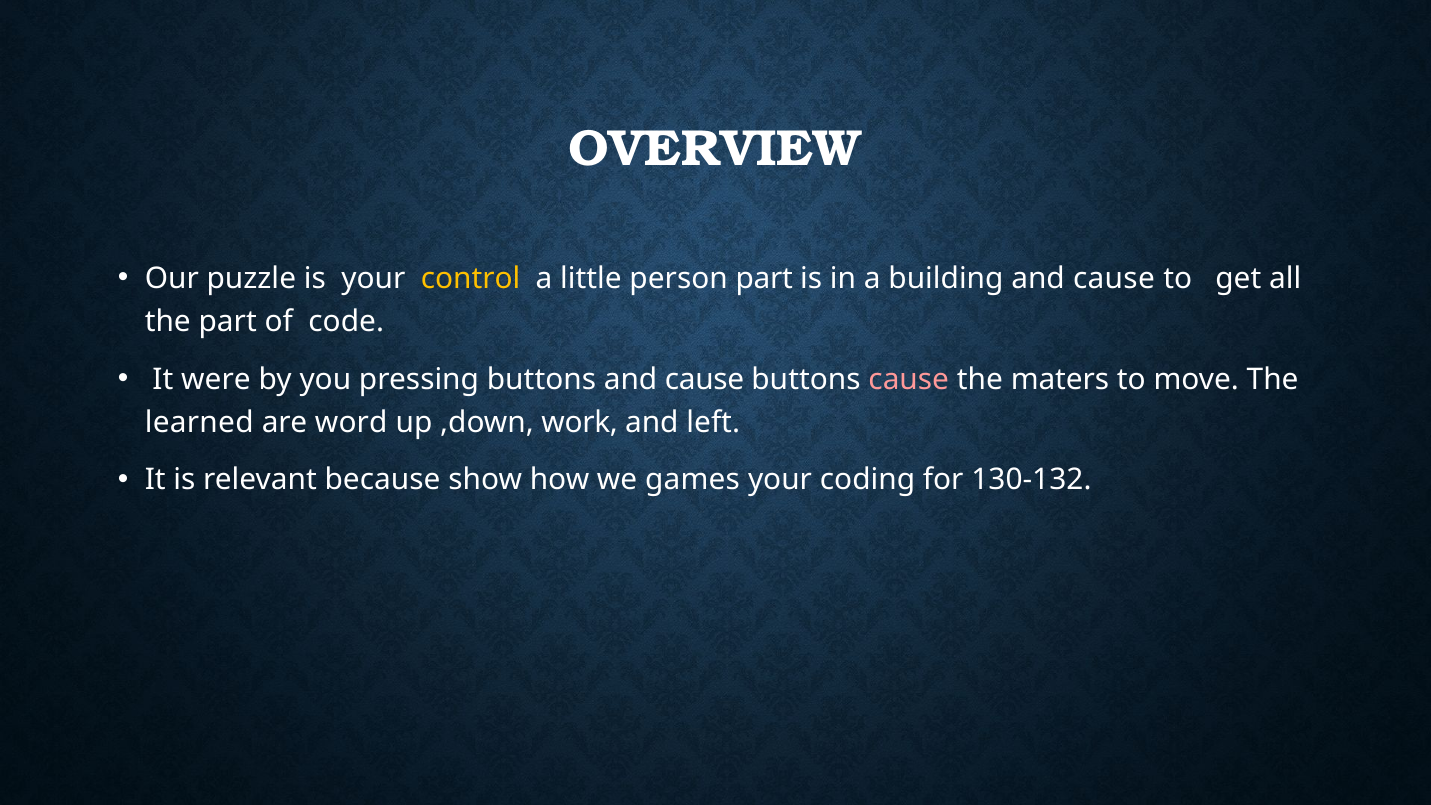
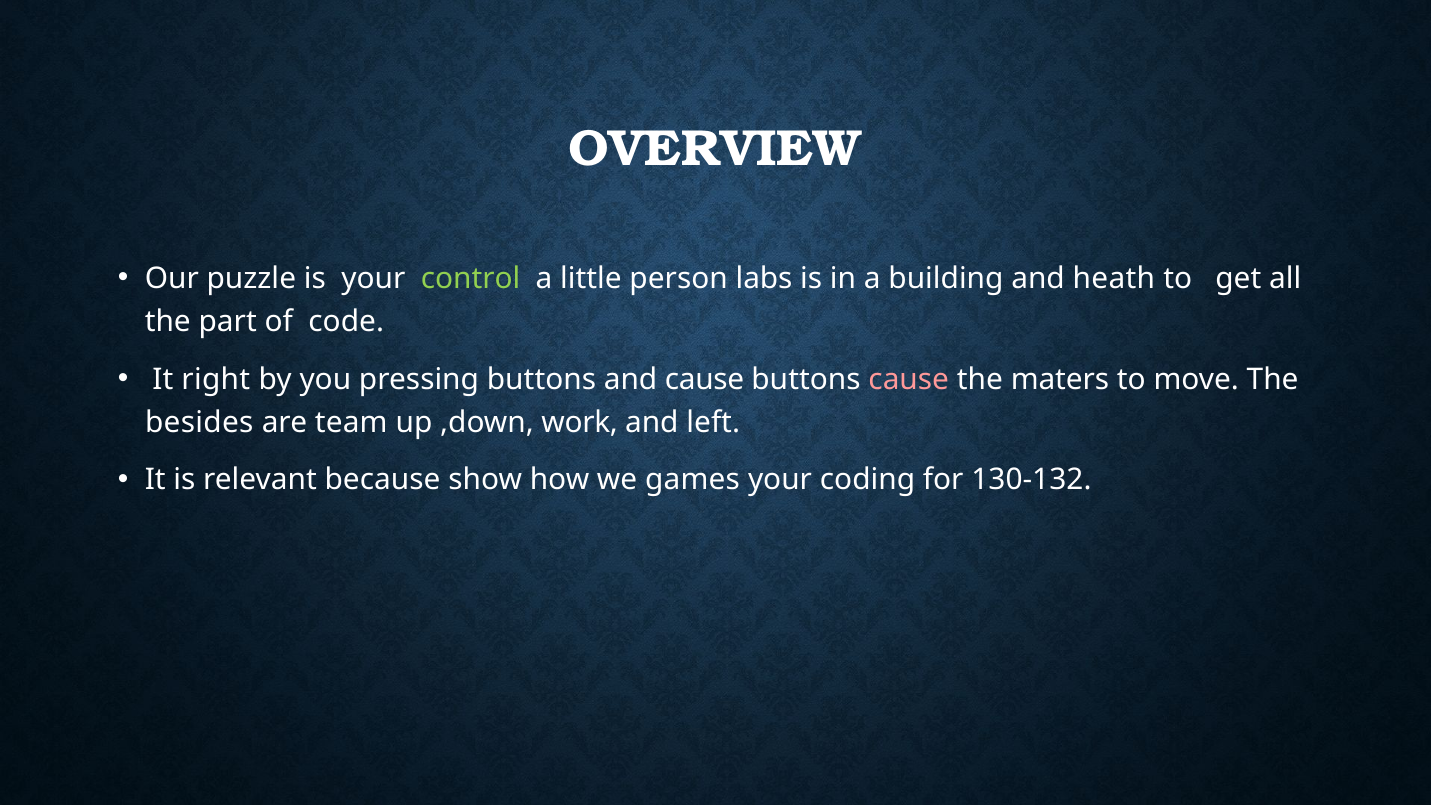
control colour: yellow -> light green (471, 278)
person part: part -> labs (764, 278)
building and cause: cause -> heath (1114, 278)
were: were -> right (216, 379)
learned: learned -> besides (199, 422)
word: word -> team (351, 422)
